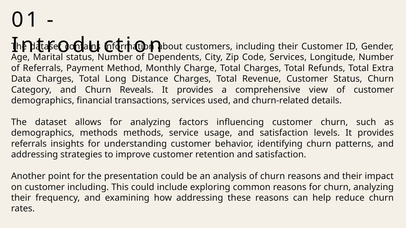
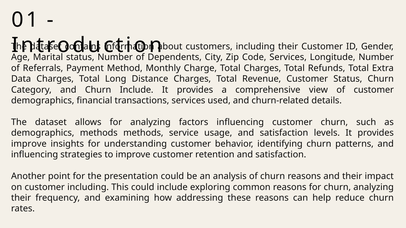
Churn Reveals: Reveals -> Include (137, 90)
referrals: referrals -> improve (29, 144)
addressing: addressing -> influencing (35, 155)
